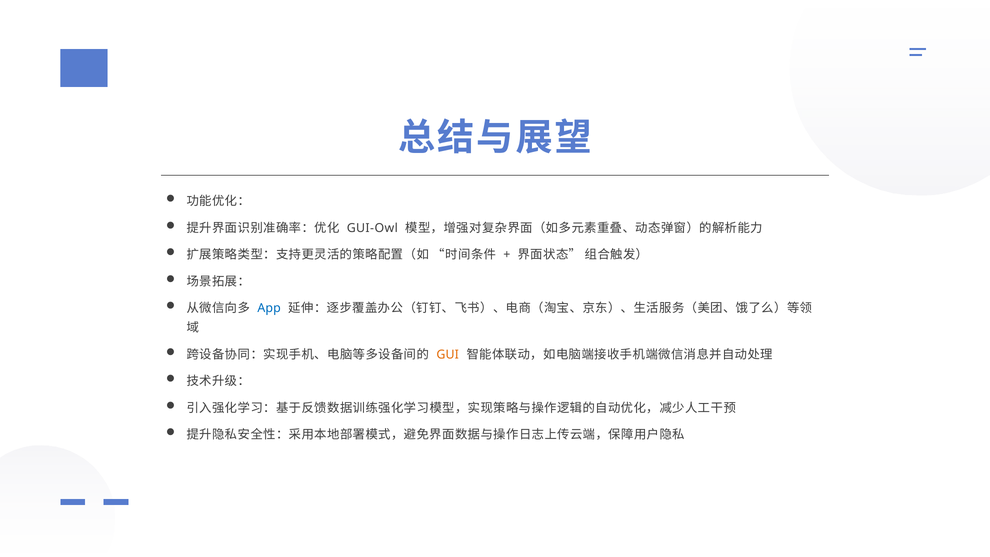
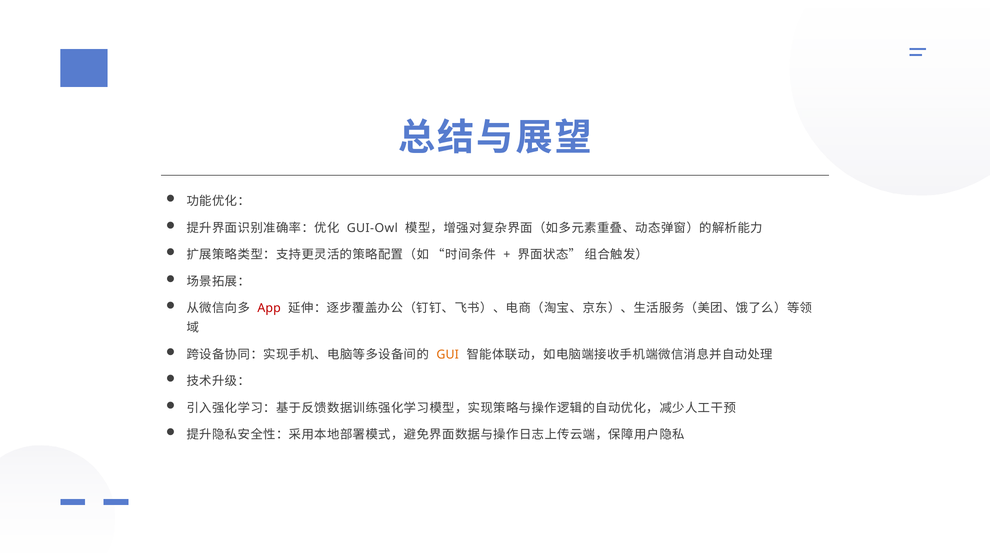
App colour: blue -> red (269, 308)
